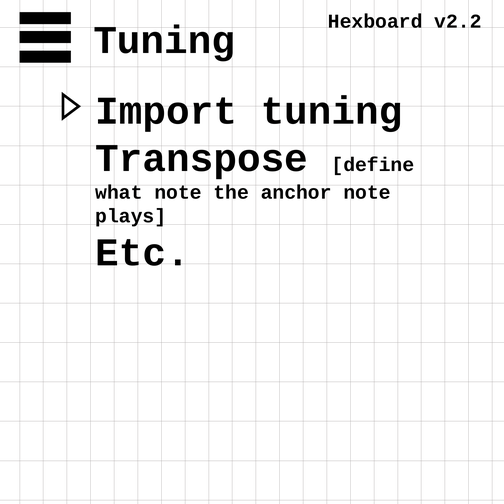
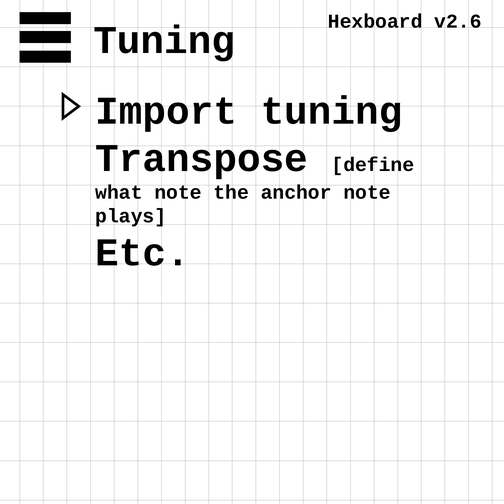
v2.2: v2.2 -> v2.6 (458, 21)
